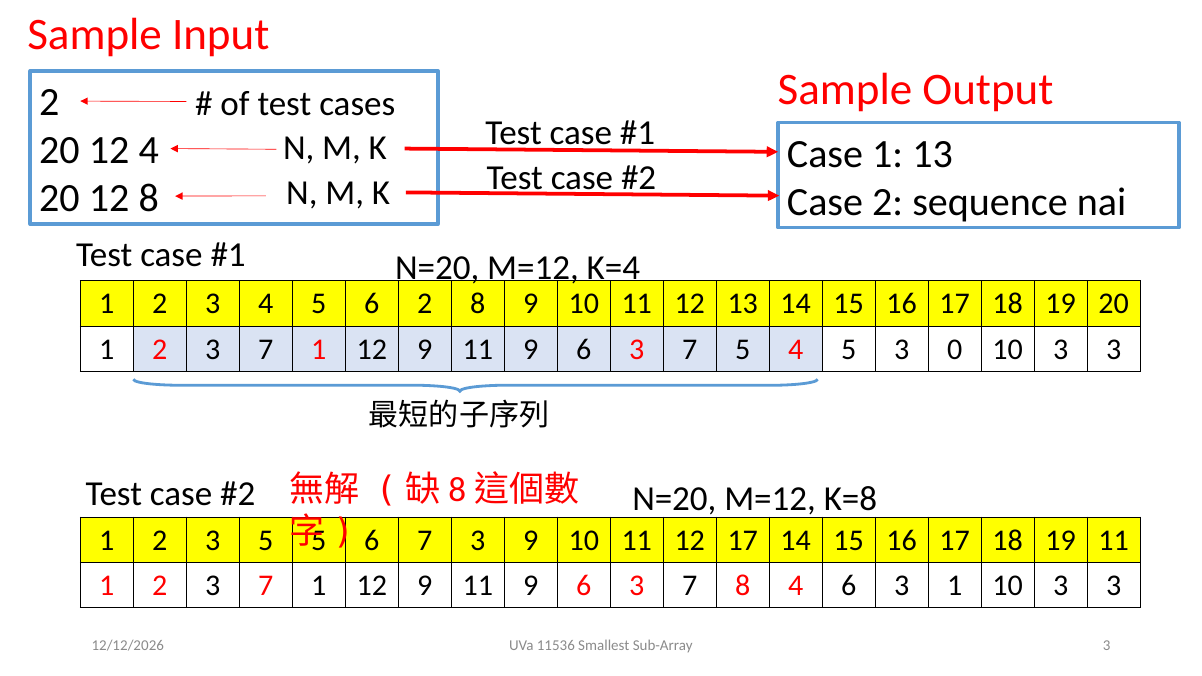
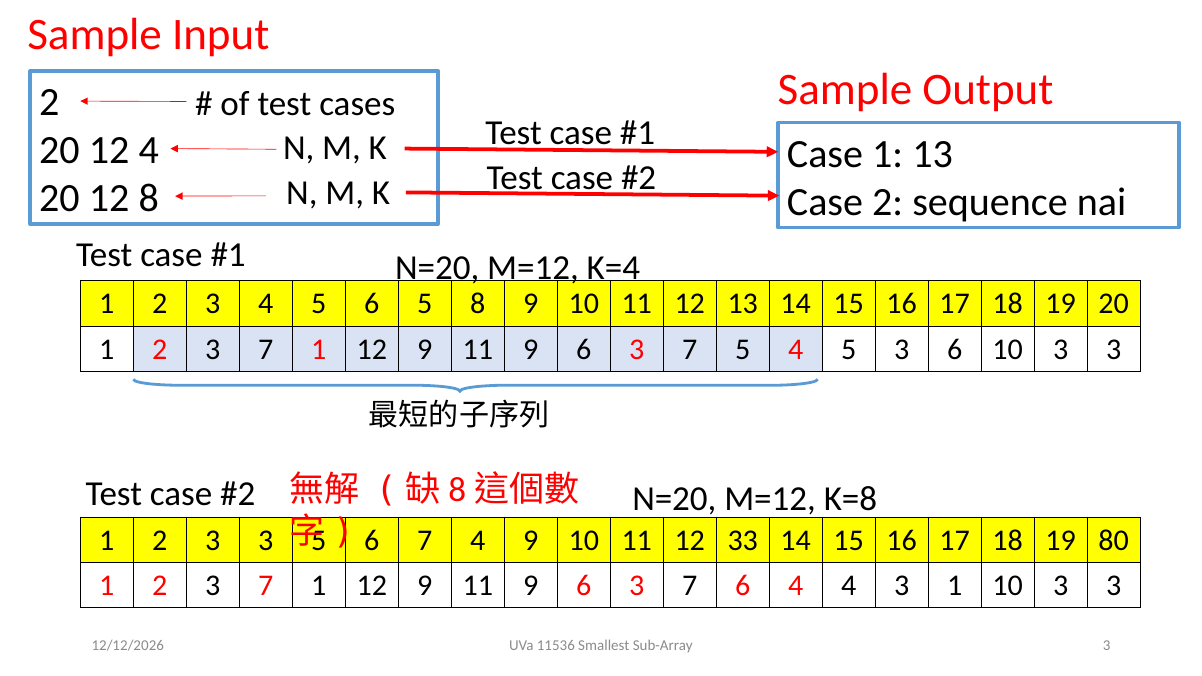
6 2: 2 -> 5 (425, 304)
3 0: 0 -> 6 (955, 349)
2 3 5: 5 -> 3 (266, 540)
7 3: 3 -> 4 (478, 540)
12 17: 17 -> 33 (743, 540)
19 11: 11 -> 80 (1114, 540)
7 8: 8 -> 6 (743, 586)
4 6: 6 -> 4 (849, 586)
